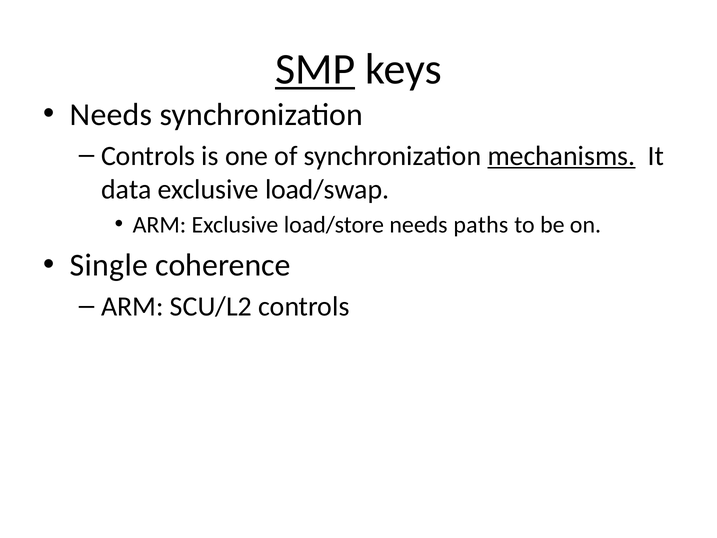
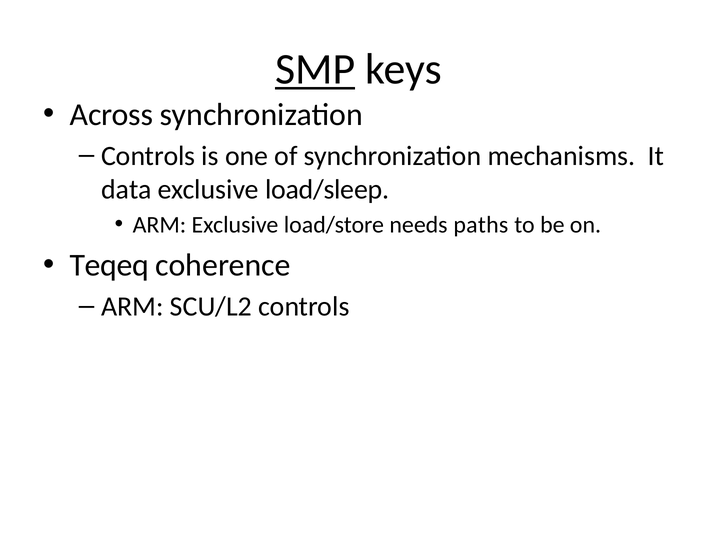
Needs: Needs -> Across (111, 115)
mechanisms underline: present -> none (561, 156)
load/swap: load/swap -> load/sleep (327, 189)
Single: Single -> Teqeq (109, 265)
